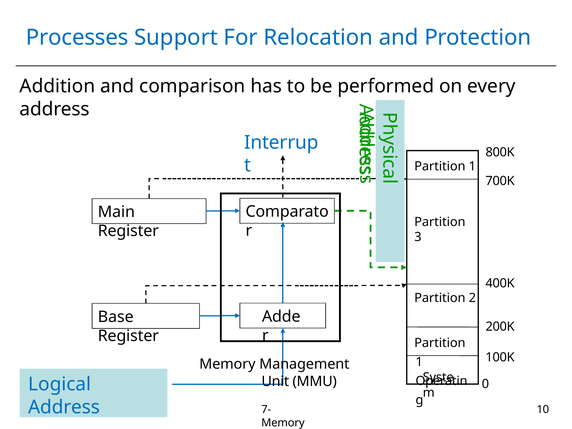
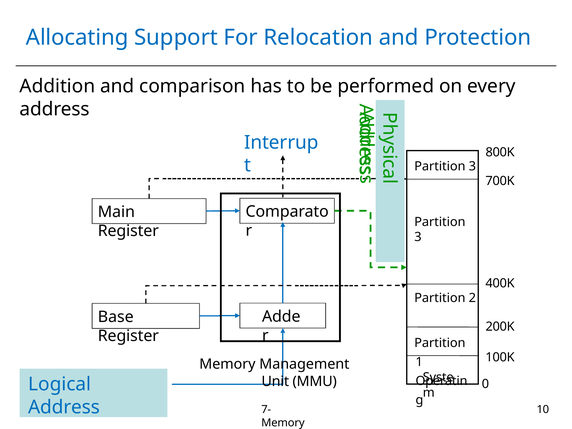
Processes: Processes -> Allocating (77, 38)
1: 1 -> 3 (472, 166)
